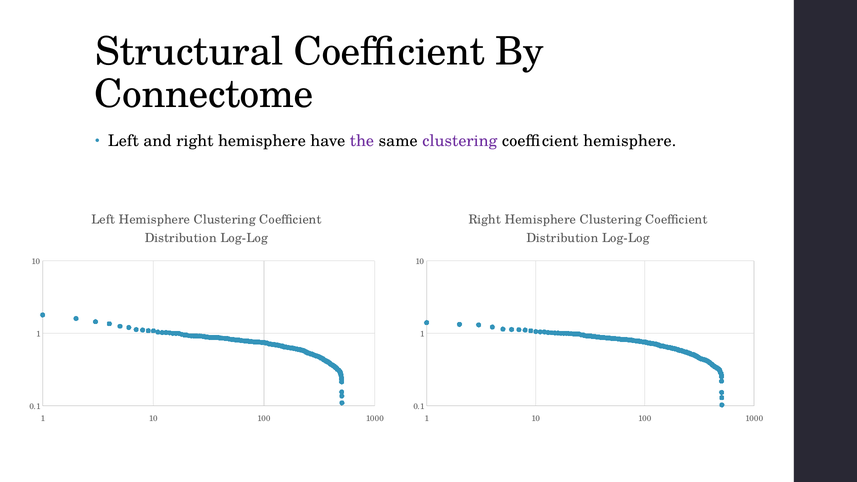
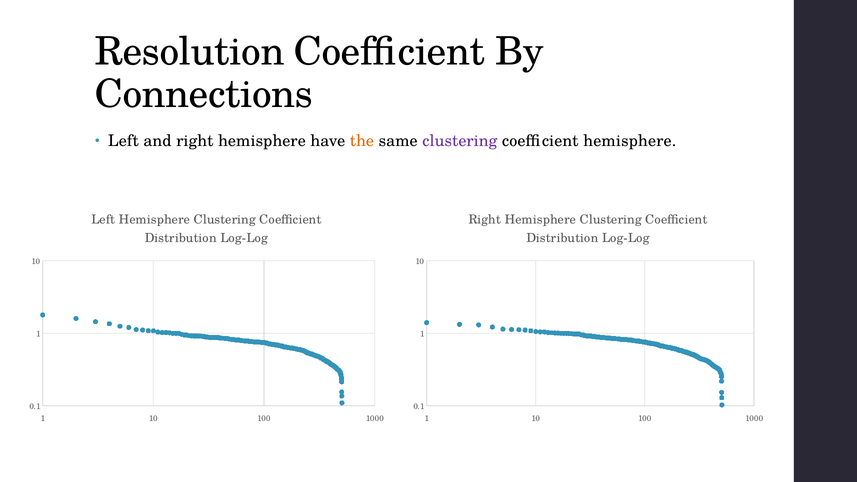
Structural: Structural -> Resolution (190, 52)
Connectome: Connectome -> Connections (204, 94)
the colour: purple -> orange (362, 141)
